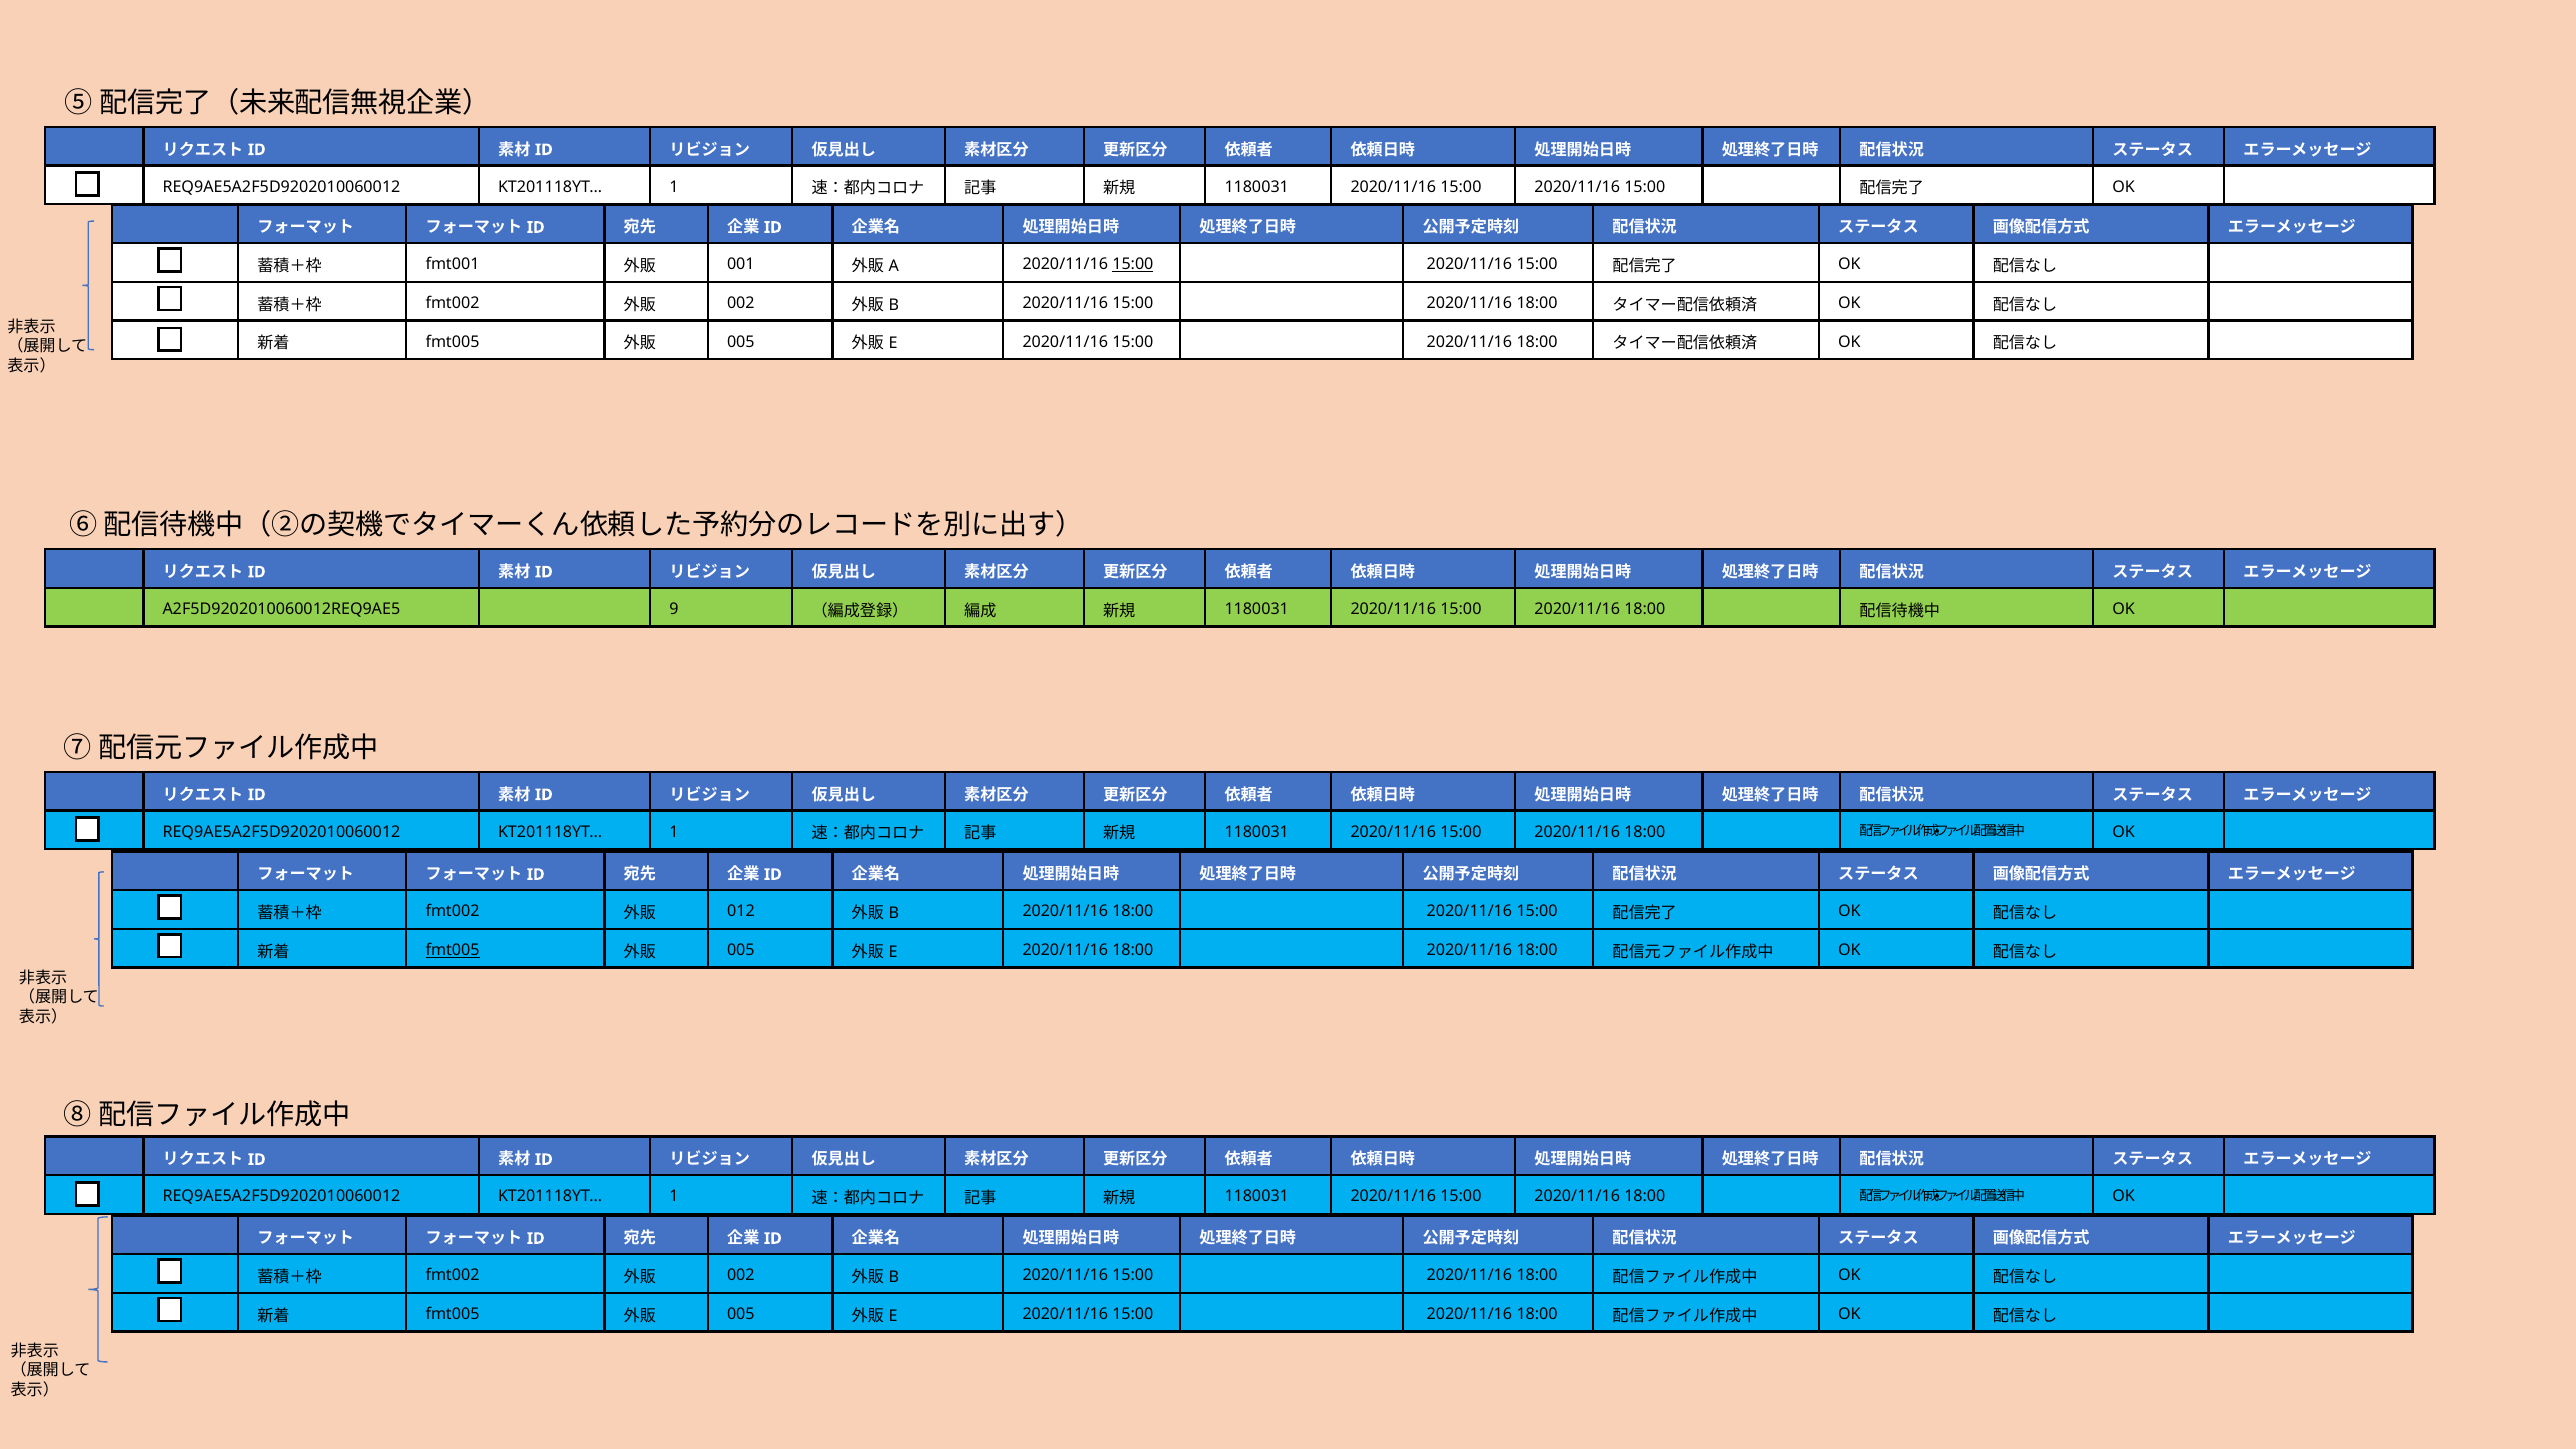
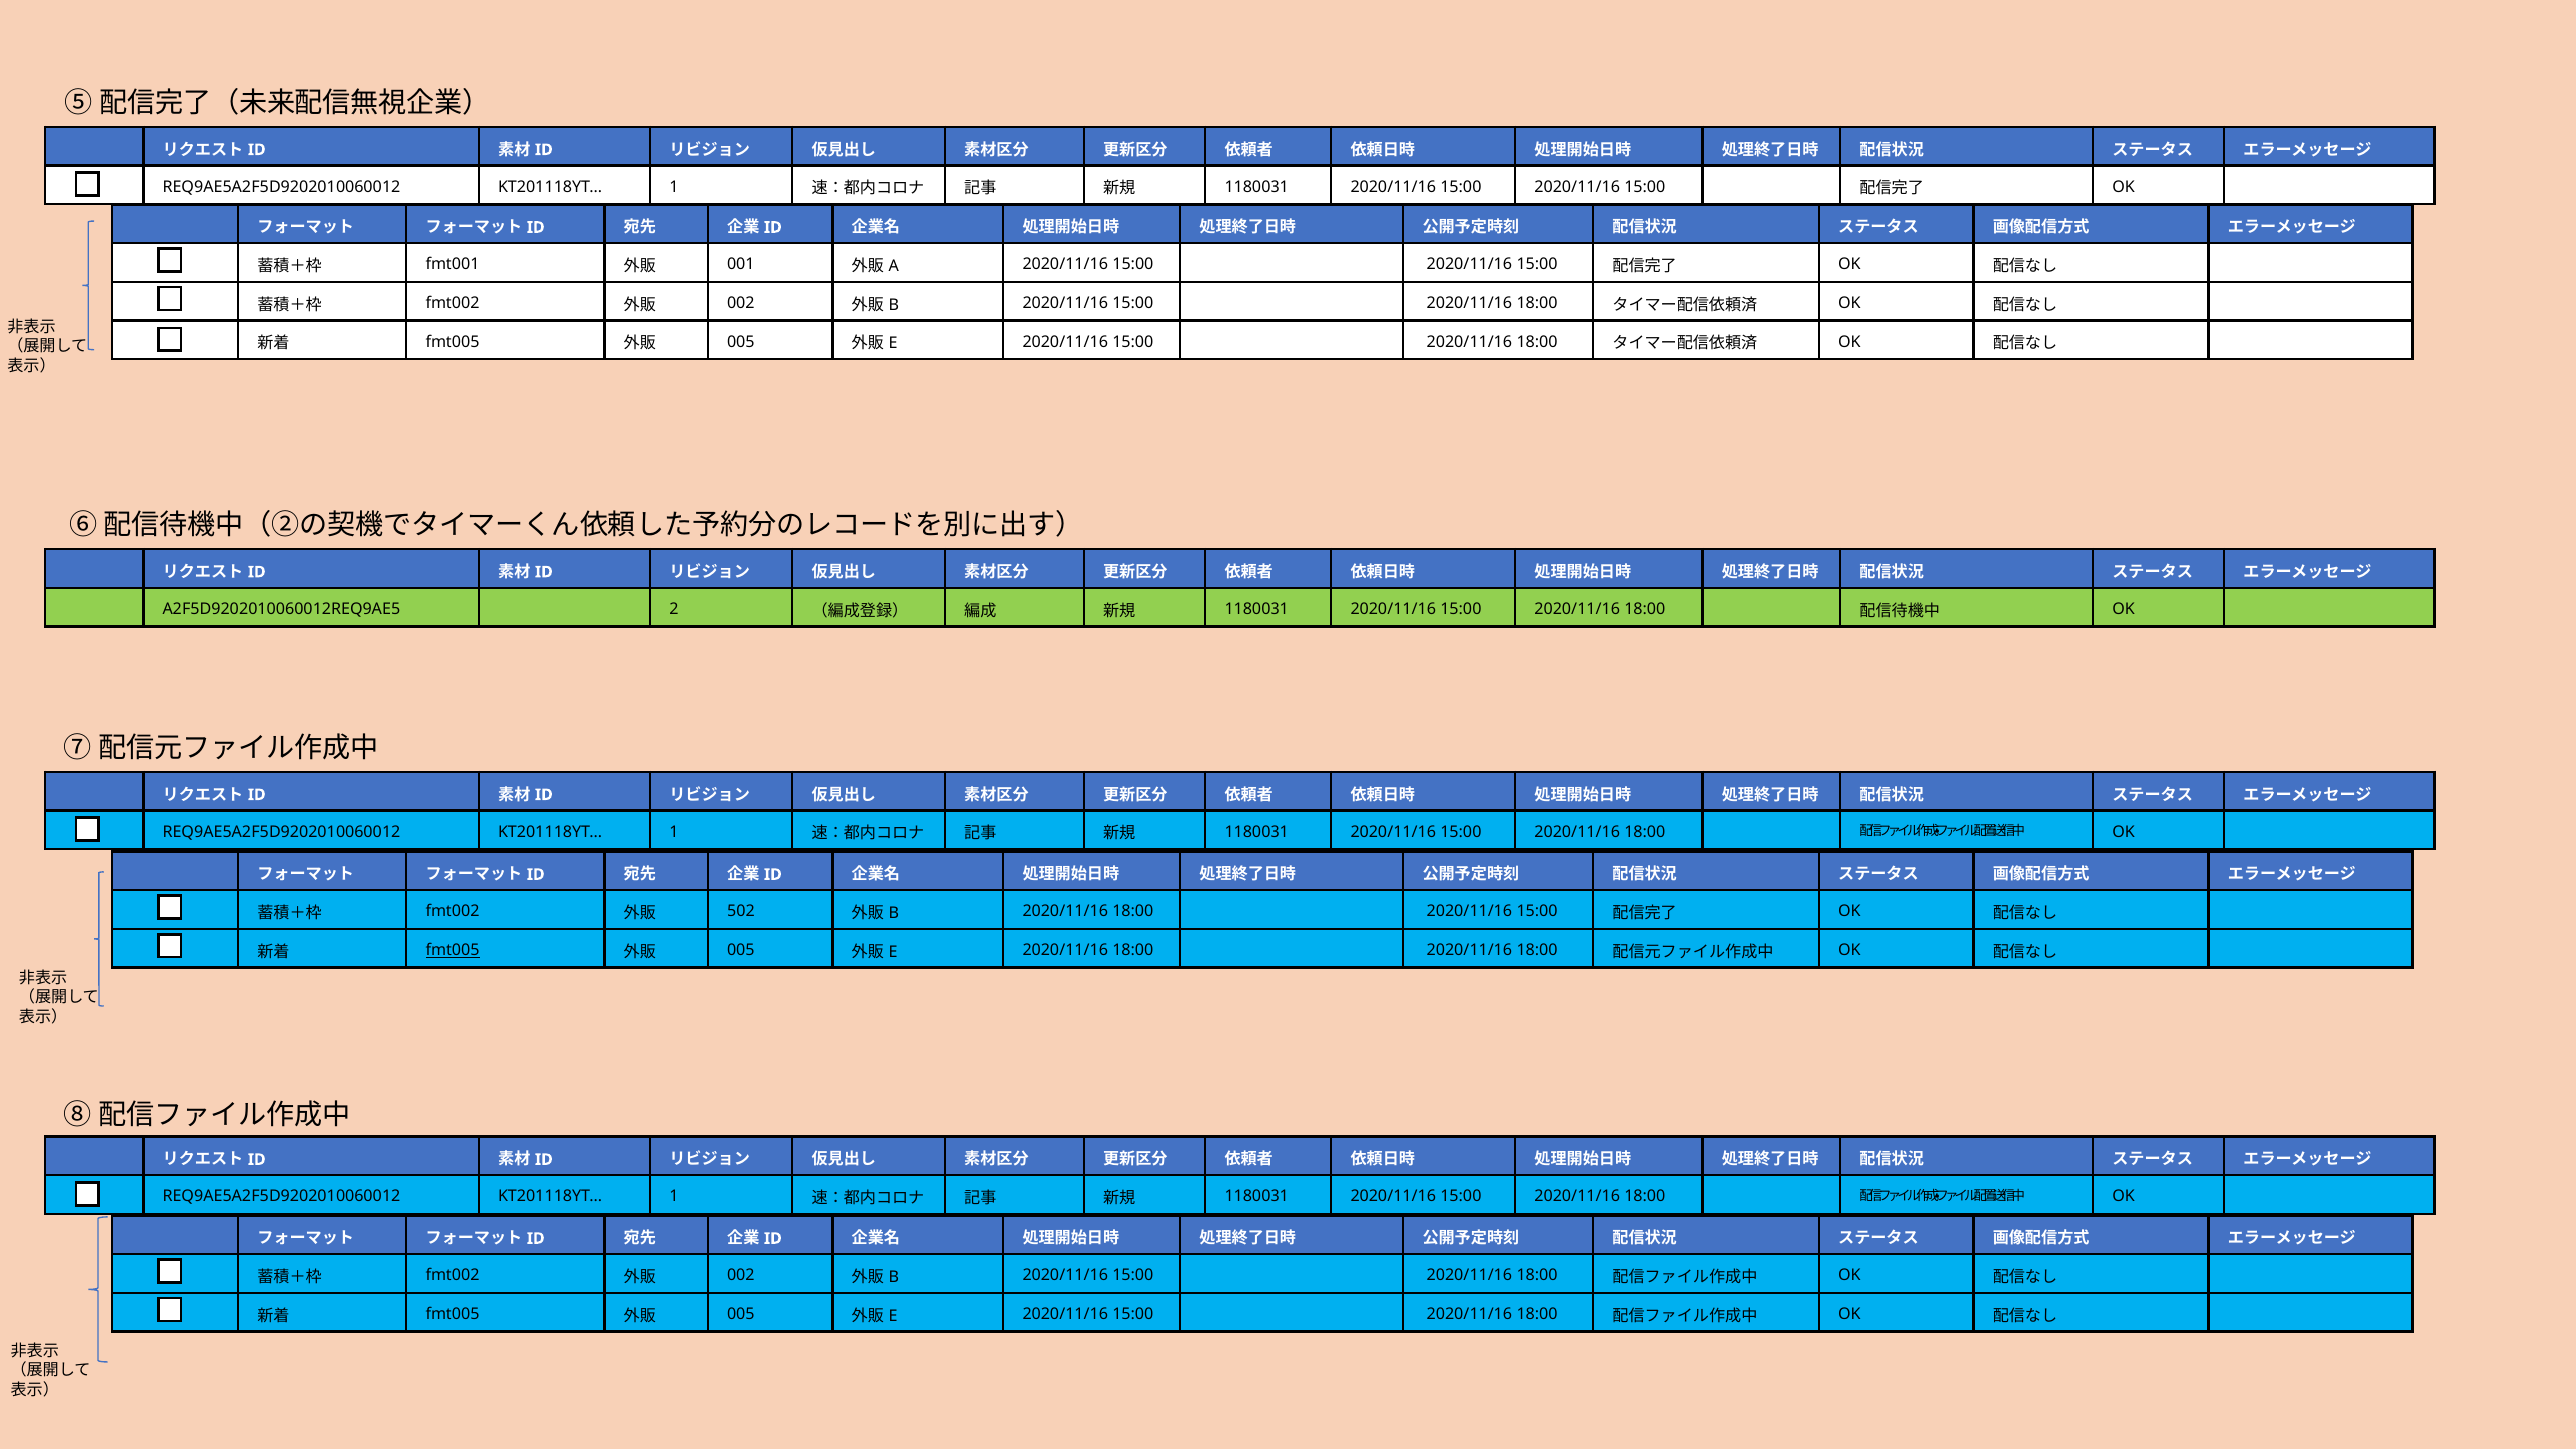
15:00 underline: present -> none (1133, 264)
9: 9 -> 2 (674, 609)
012: 012 -> 502 (741, 912)
